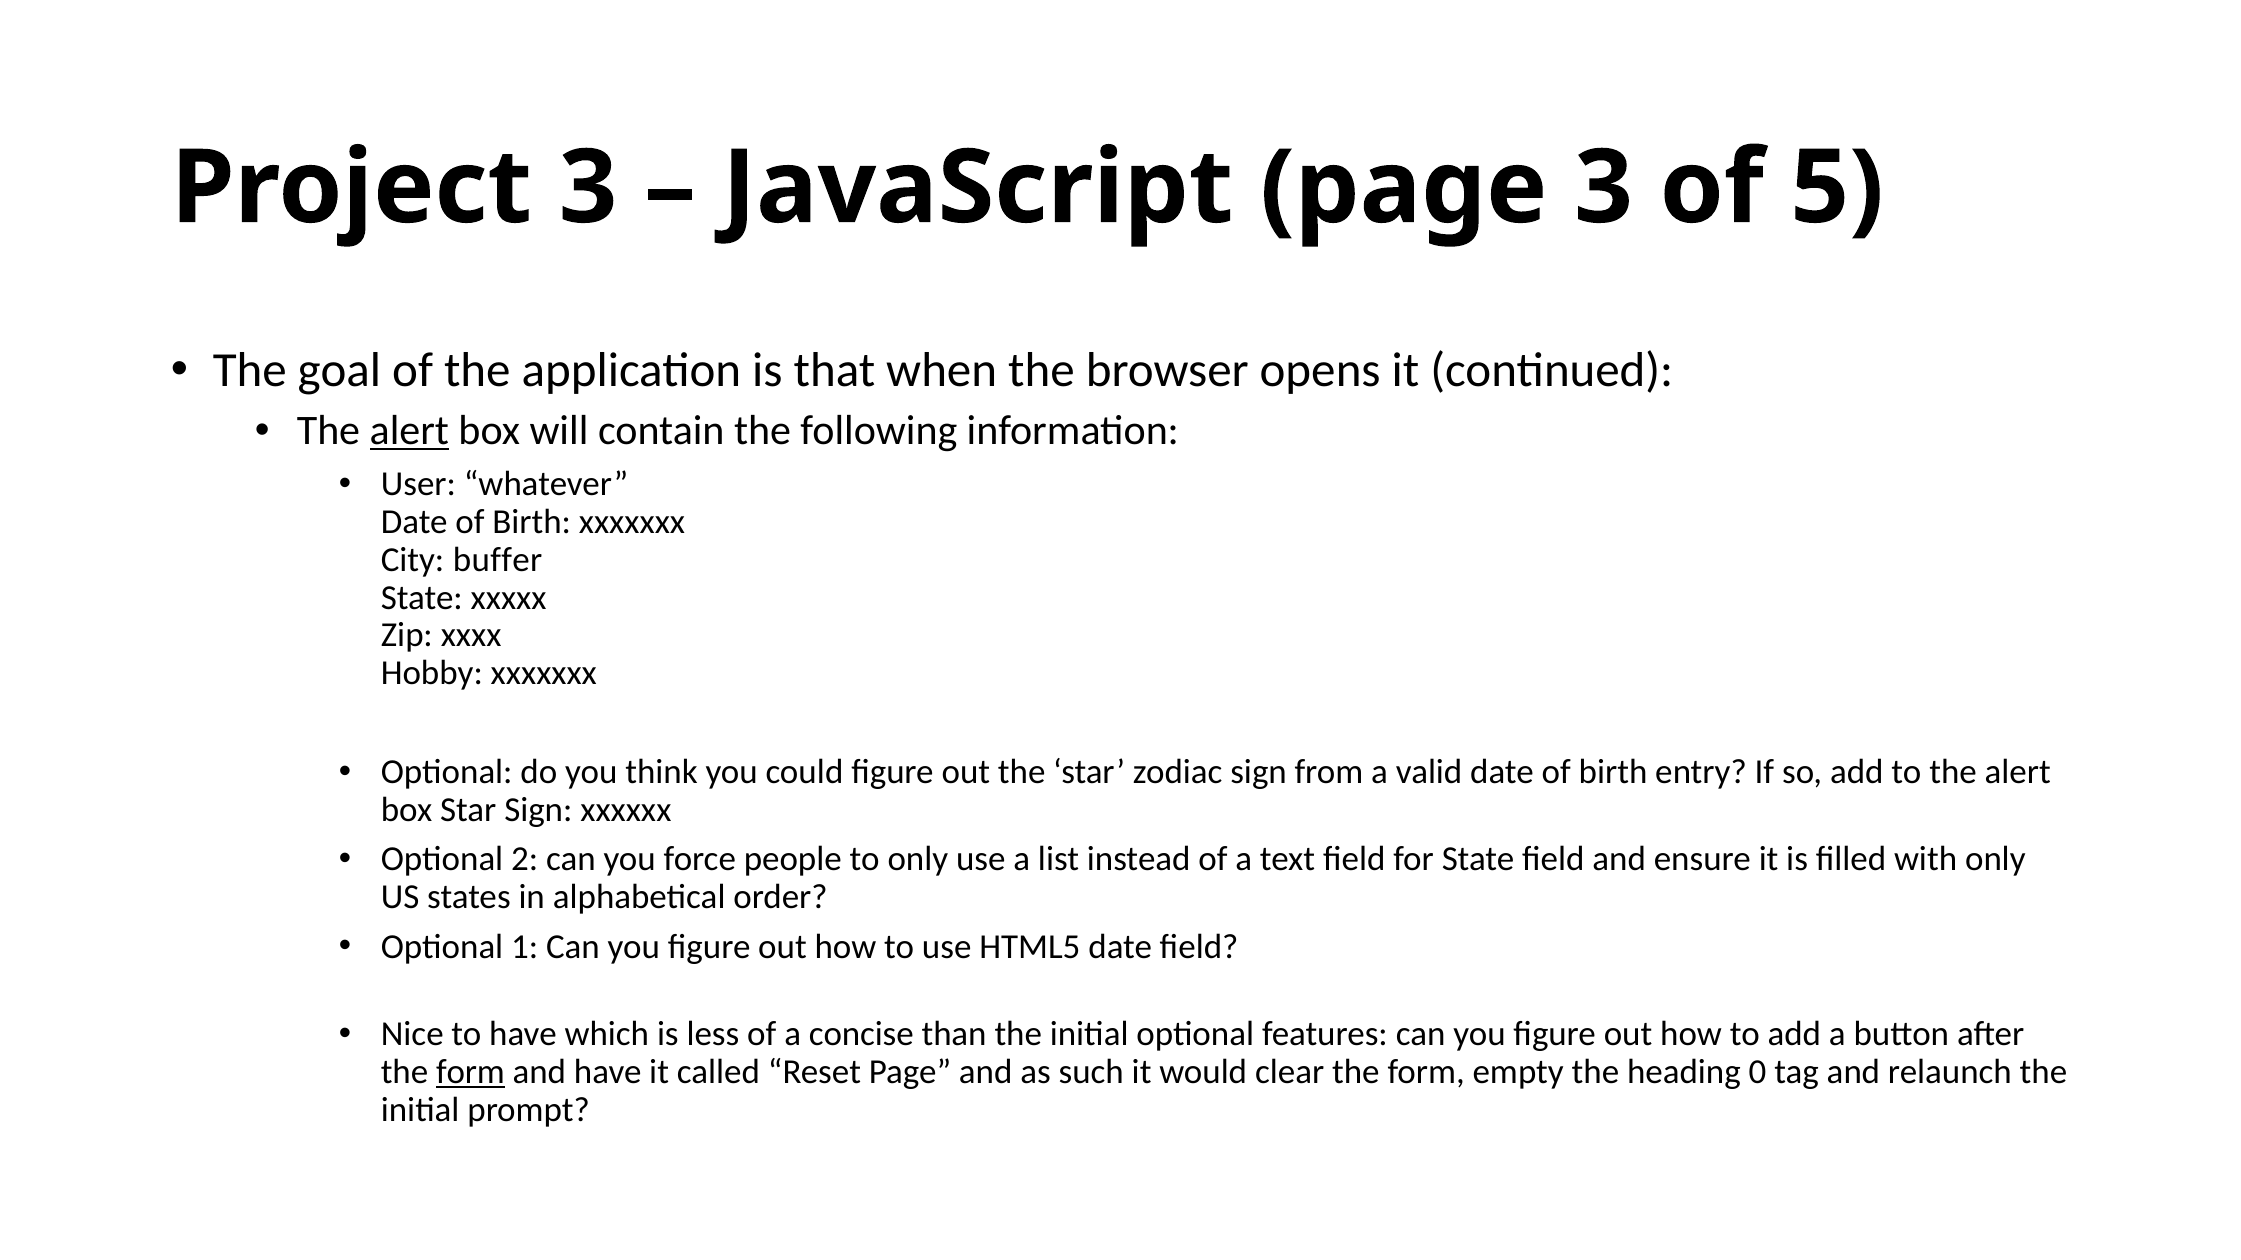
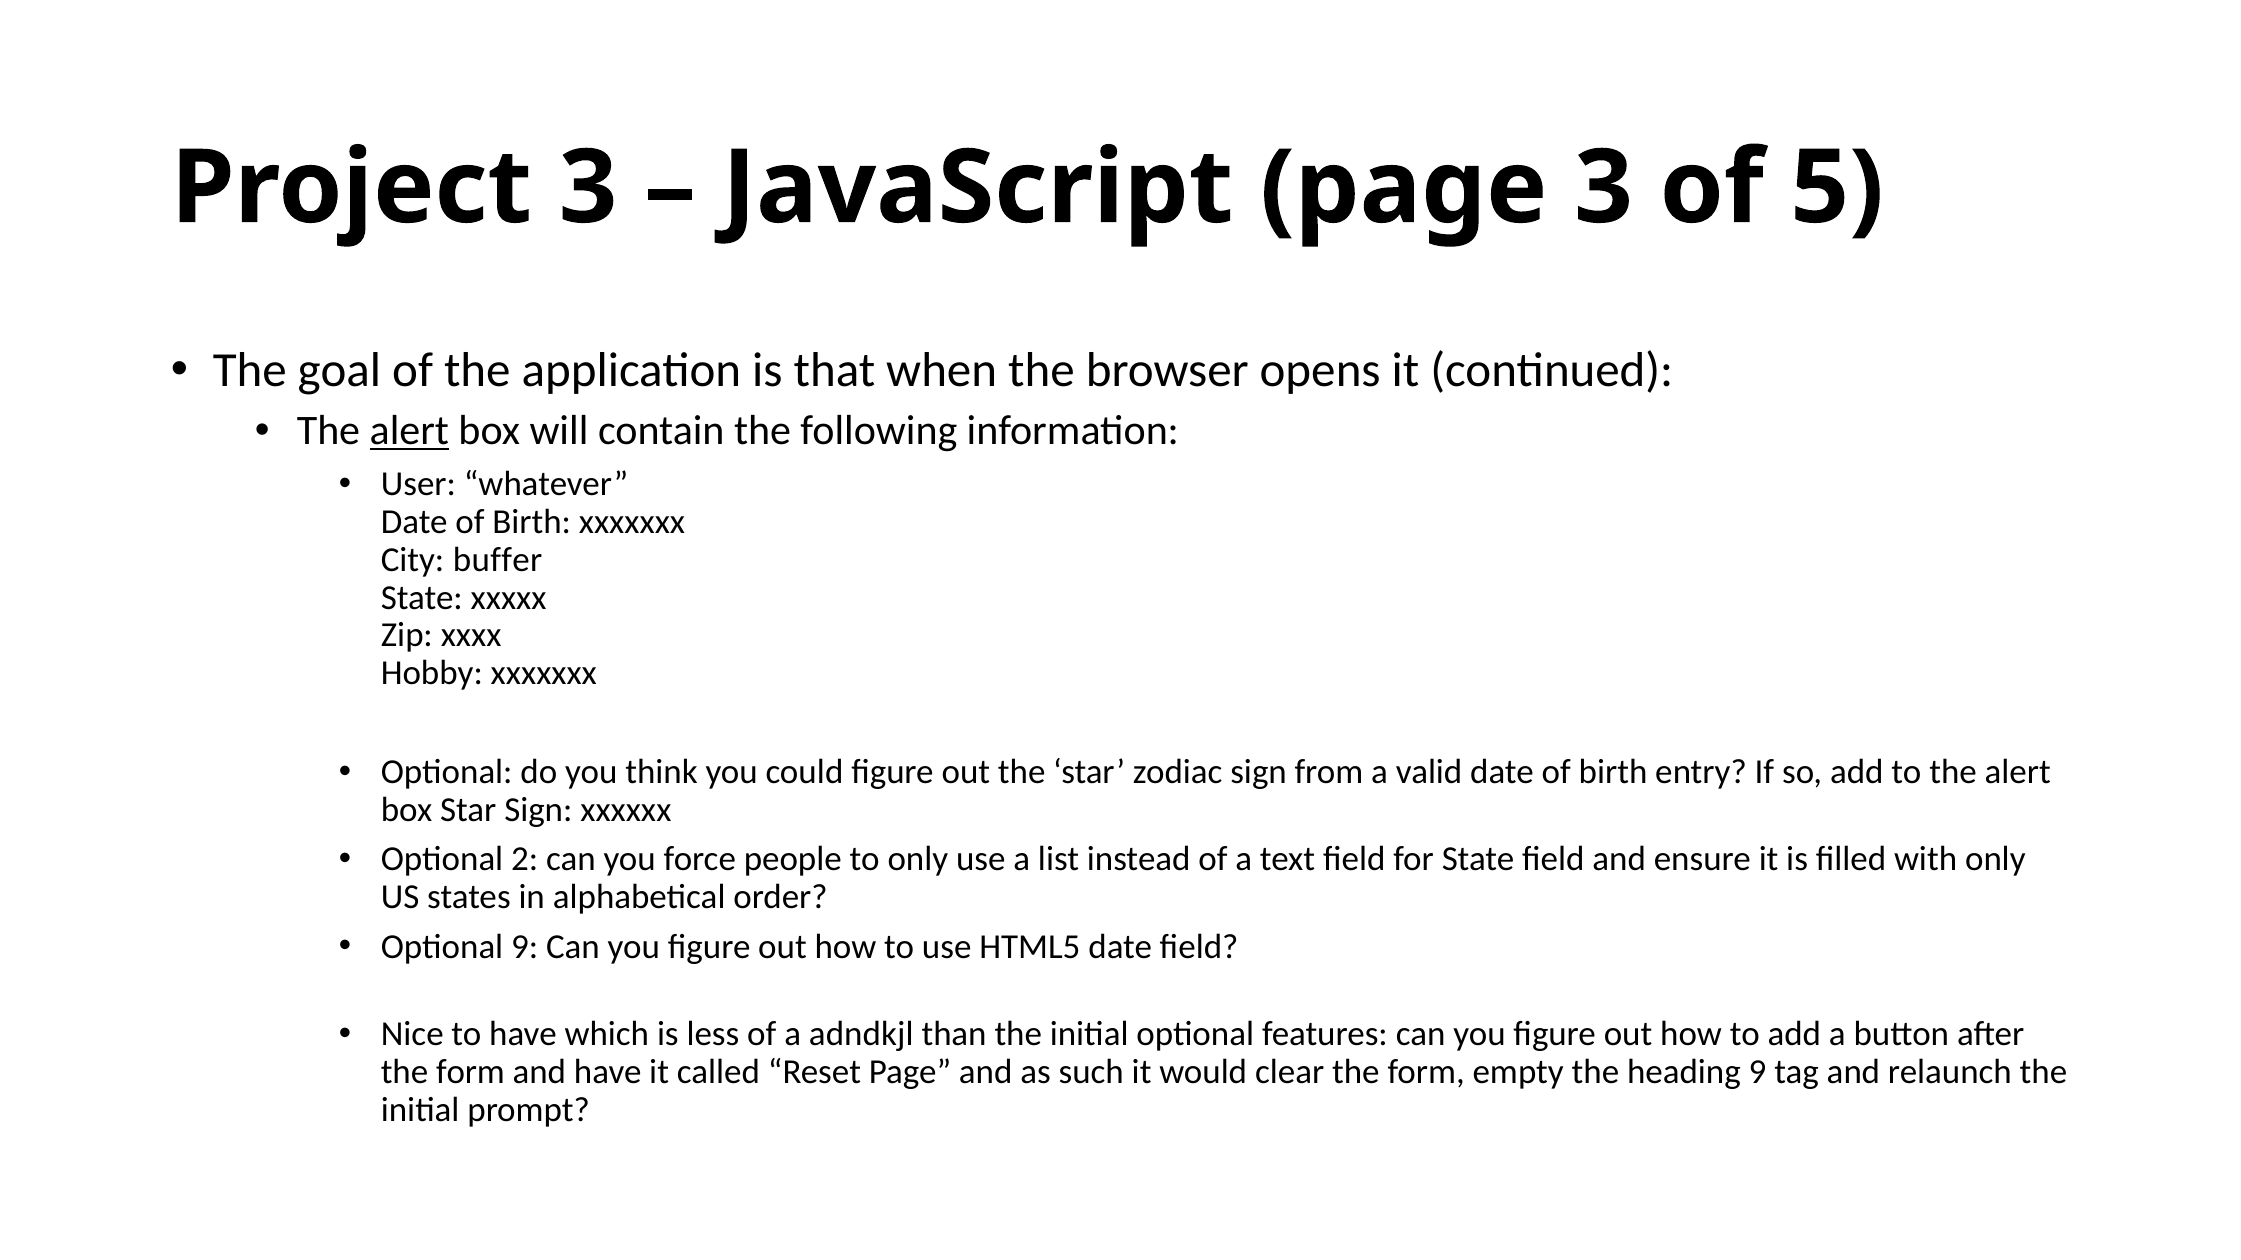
Optional 1: 1 -> 9 (525, 947)
concise: concise -> adndkjl (861, 1034)
form underline: present -> none (470, 1072)
heading 0: 0 -> 9 (1758, 1072)
